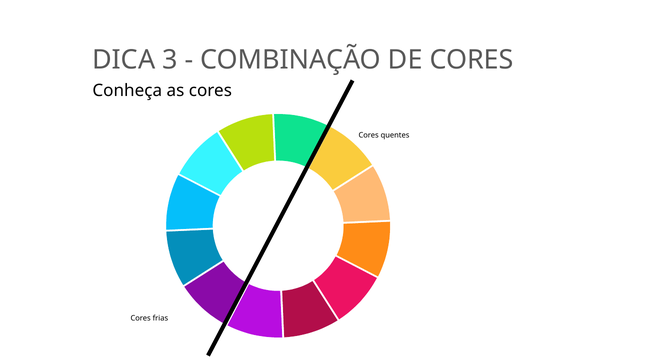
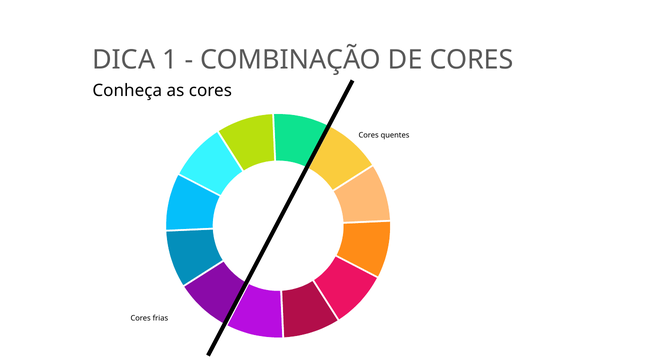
3: 3 -> 1 (170, 60)
